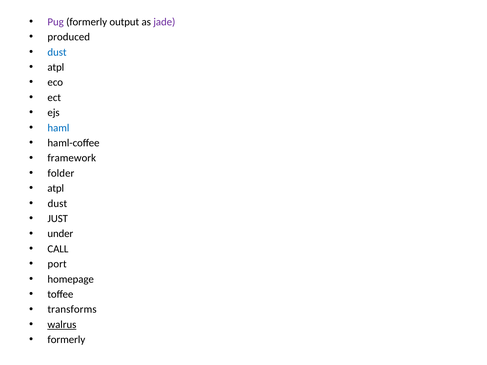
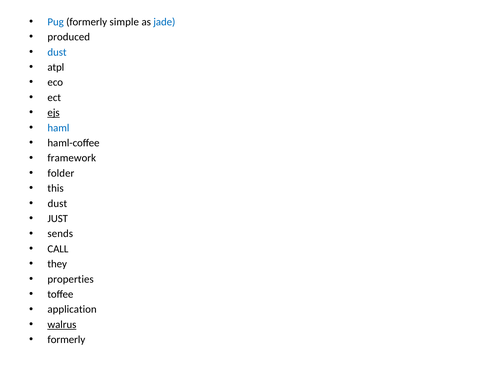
Pug colour: purple -> blue (56, 22)
output: output -> simple (124, 22)
jade colour: purple -> blue (164, 22)
ejs underline: none -> present (54, 113)
atpl: atpl -> this (56, 188)
under: under -> sends (60, 234)
port: port -> they (57, 264)
homepage: homepage -> properties (71, 279)
transforms: transforms -> application (72, 310)
